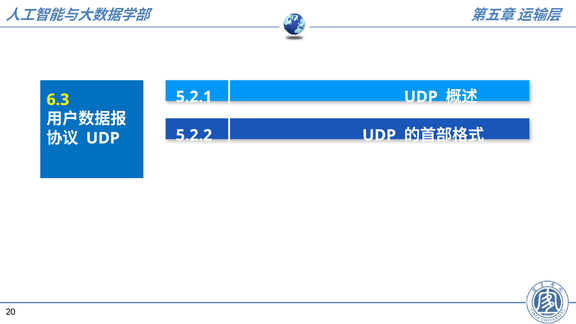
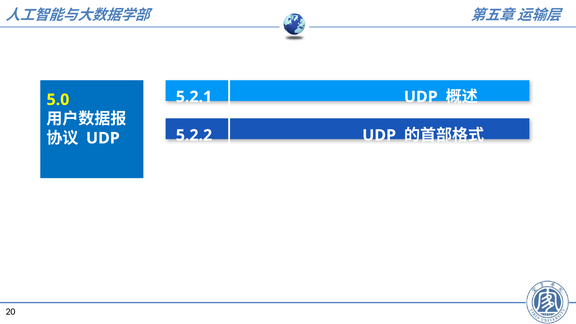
6.3: 6.3 -> 5.0 (58, 100)
